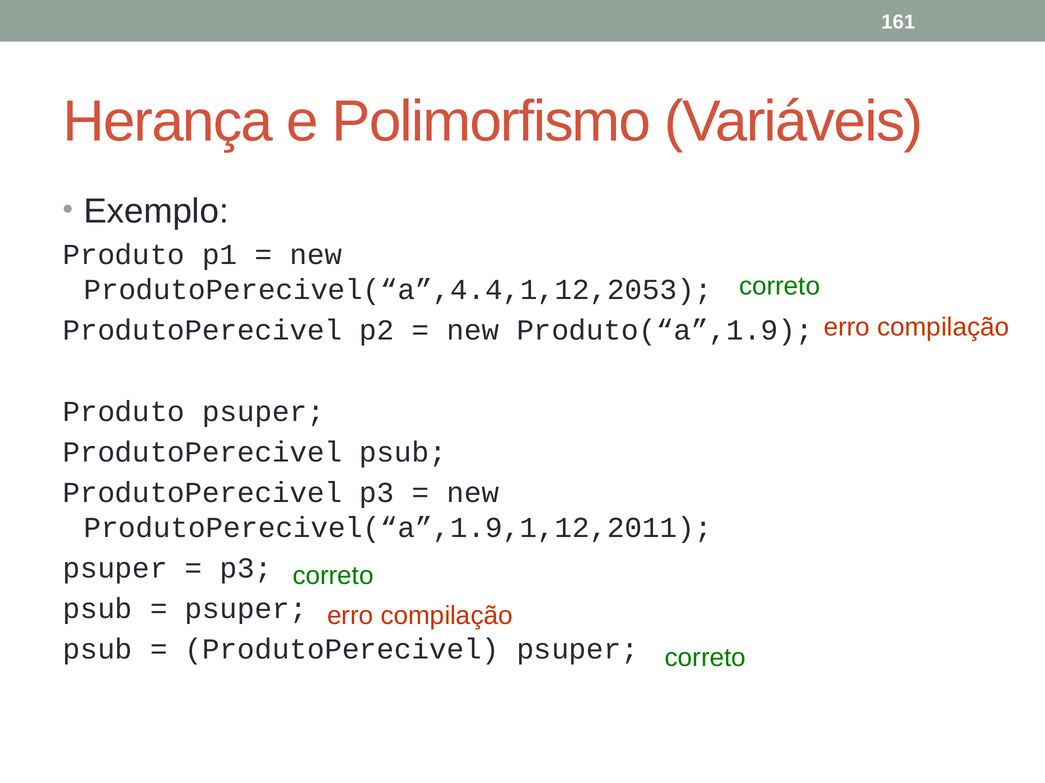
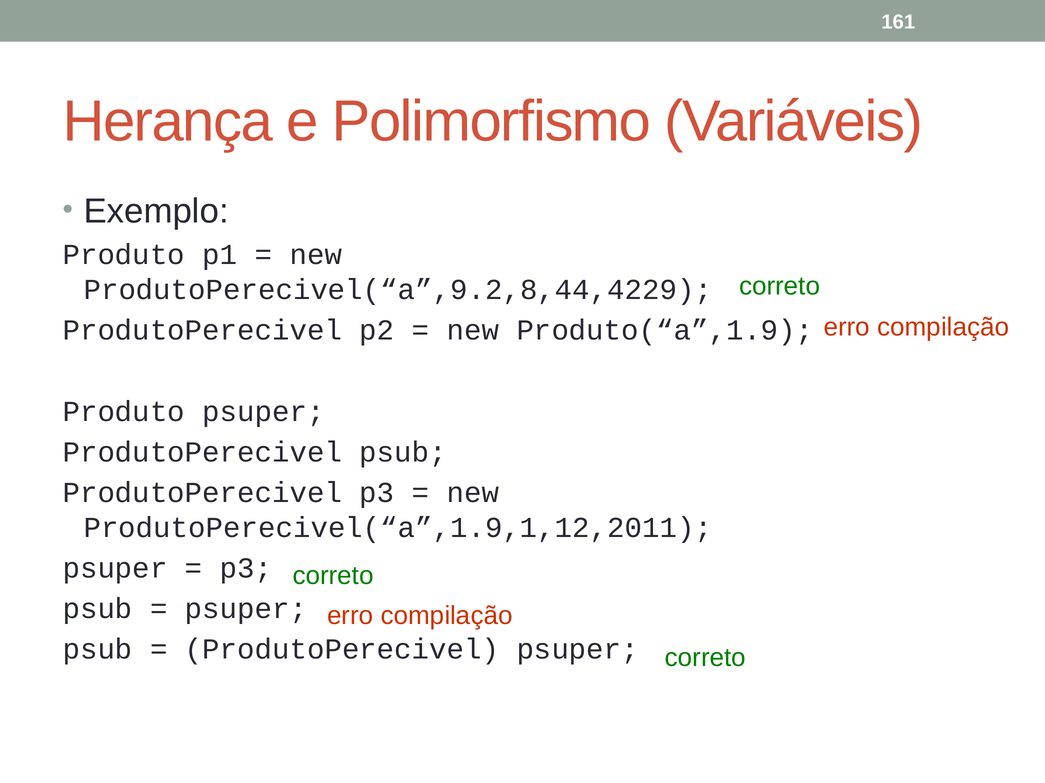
ProdutoPerecivel(“a”,4.4,1,12,2053: ProdutoPerecivel(“a”,4.4,1,12,2053 -> ProdutoPerecivel(“a”,9.2,8,44,4229 (398, 290)
